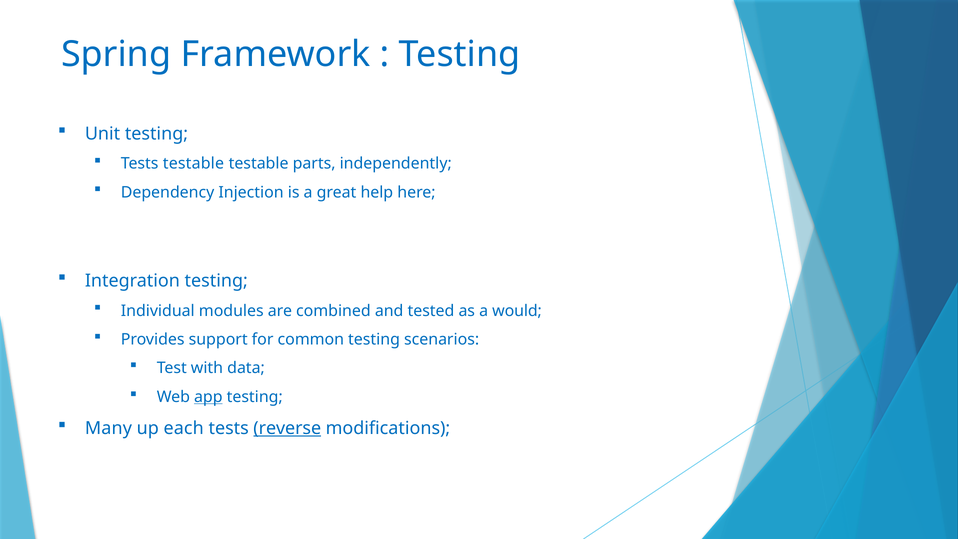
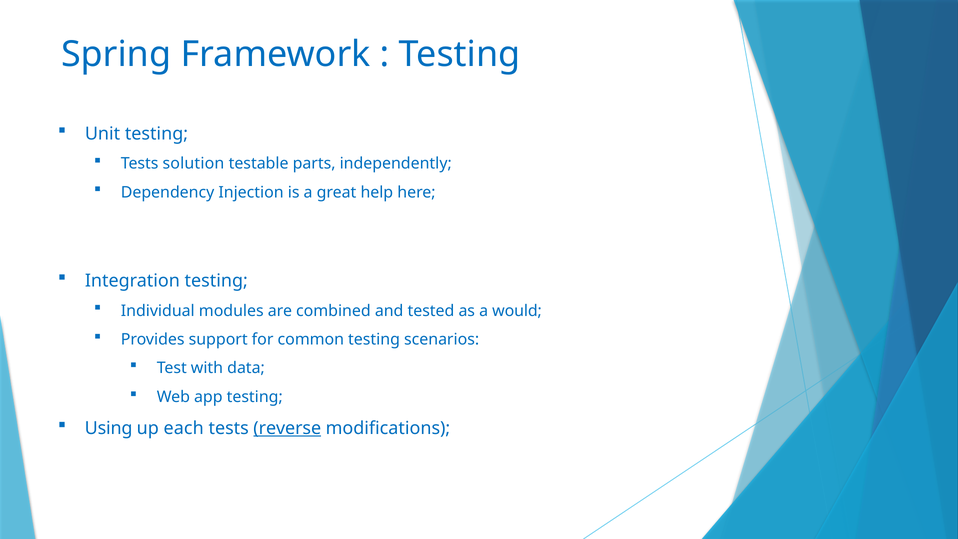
Tests testable: testable -> solution (193, 163)
app underline: present -> none (208, 397)
Many: Many -> Using (109, 428)
